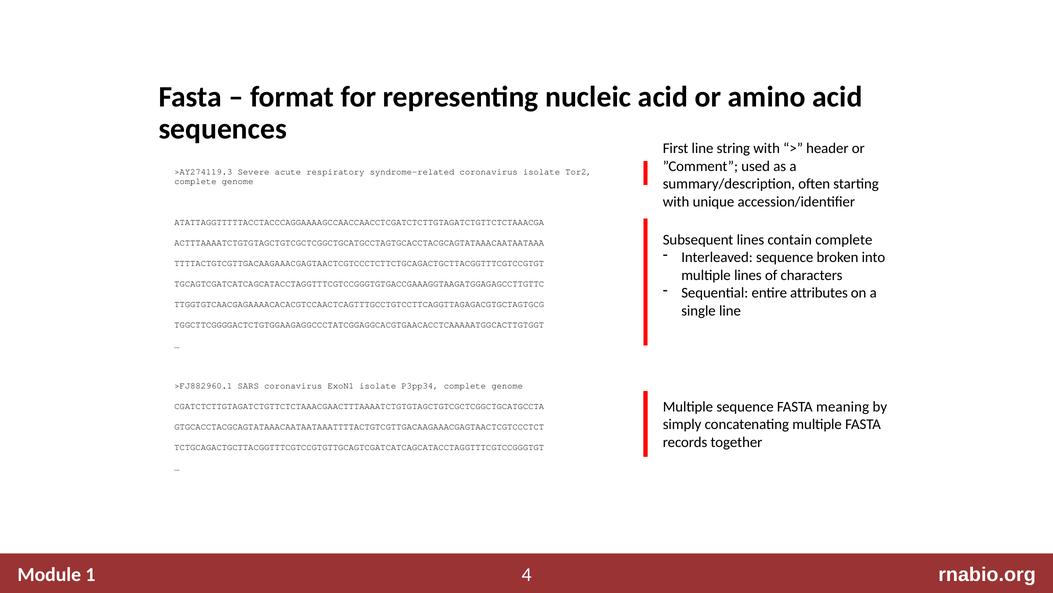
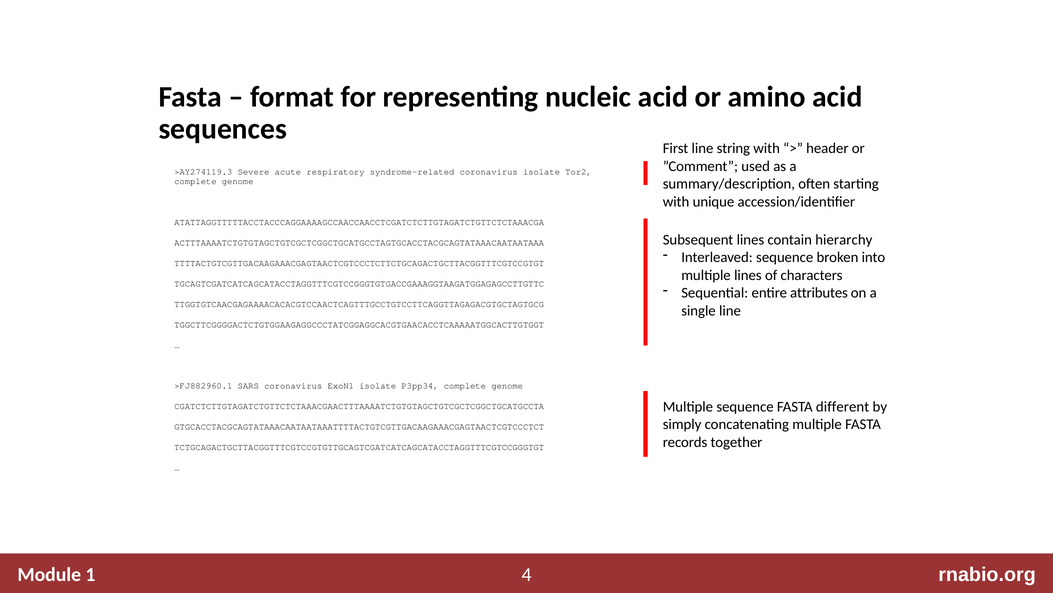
contain complete: complete -> hierarchy (844, 239)
meaning: meaning -> different (843, 406)
